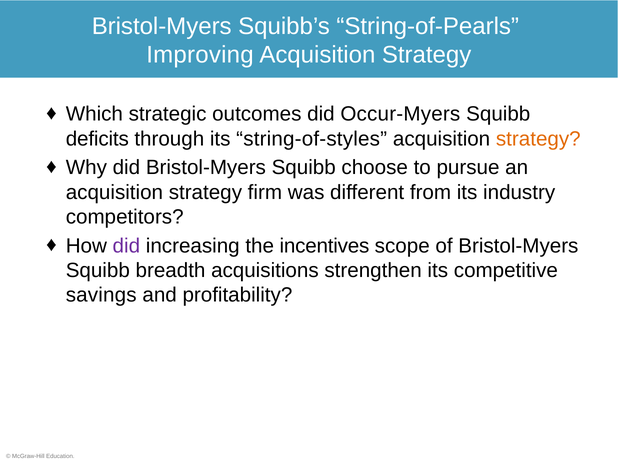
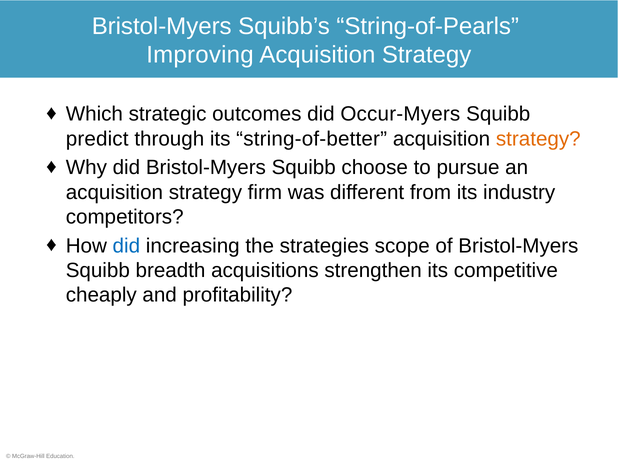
deficits: deficits -> predict (97, 139)
string-of-styles: string-of-styles -> string-of-better (312, 139)
did colour: purple -> blue (126, 246)
incentives: incentives -> strategies (324, 246)
savings: savings -> cheaply (101, 295)
